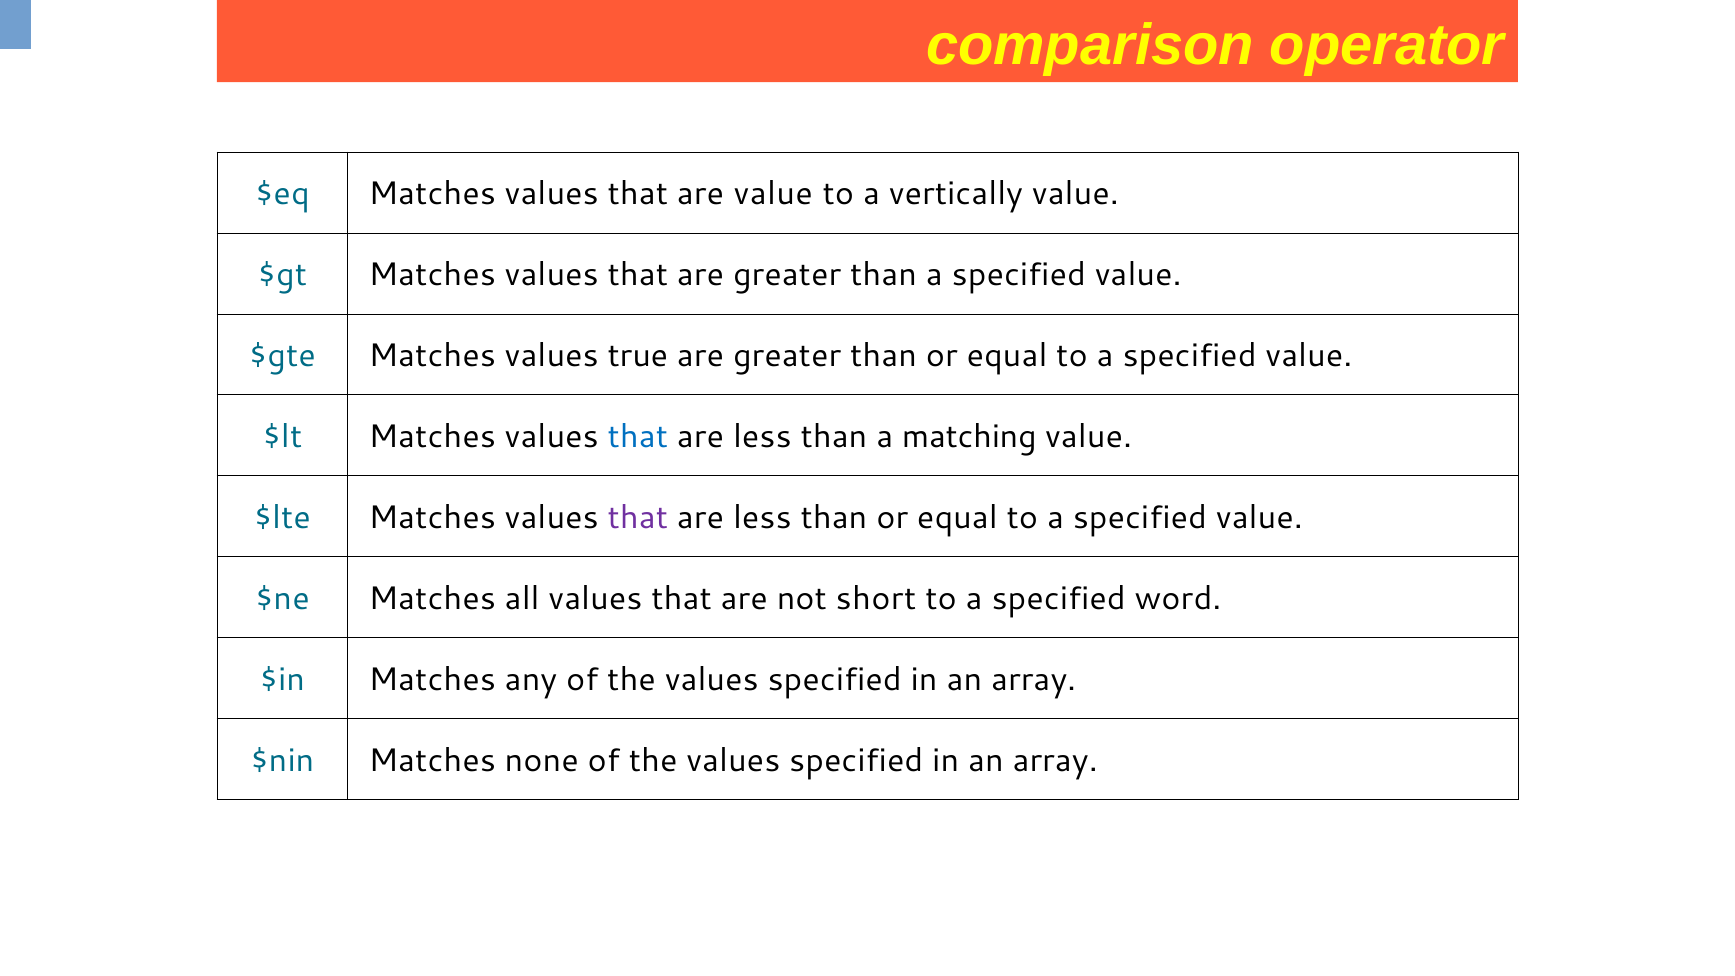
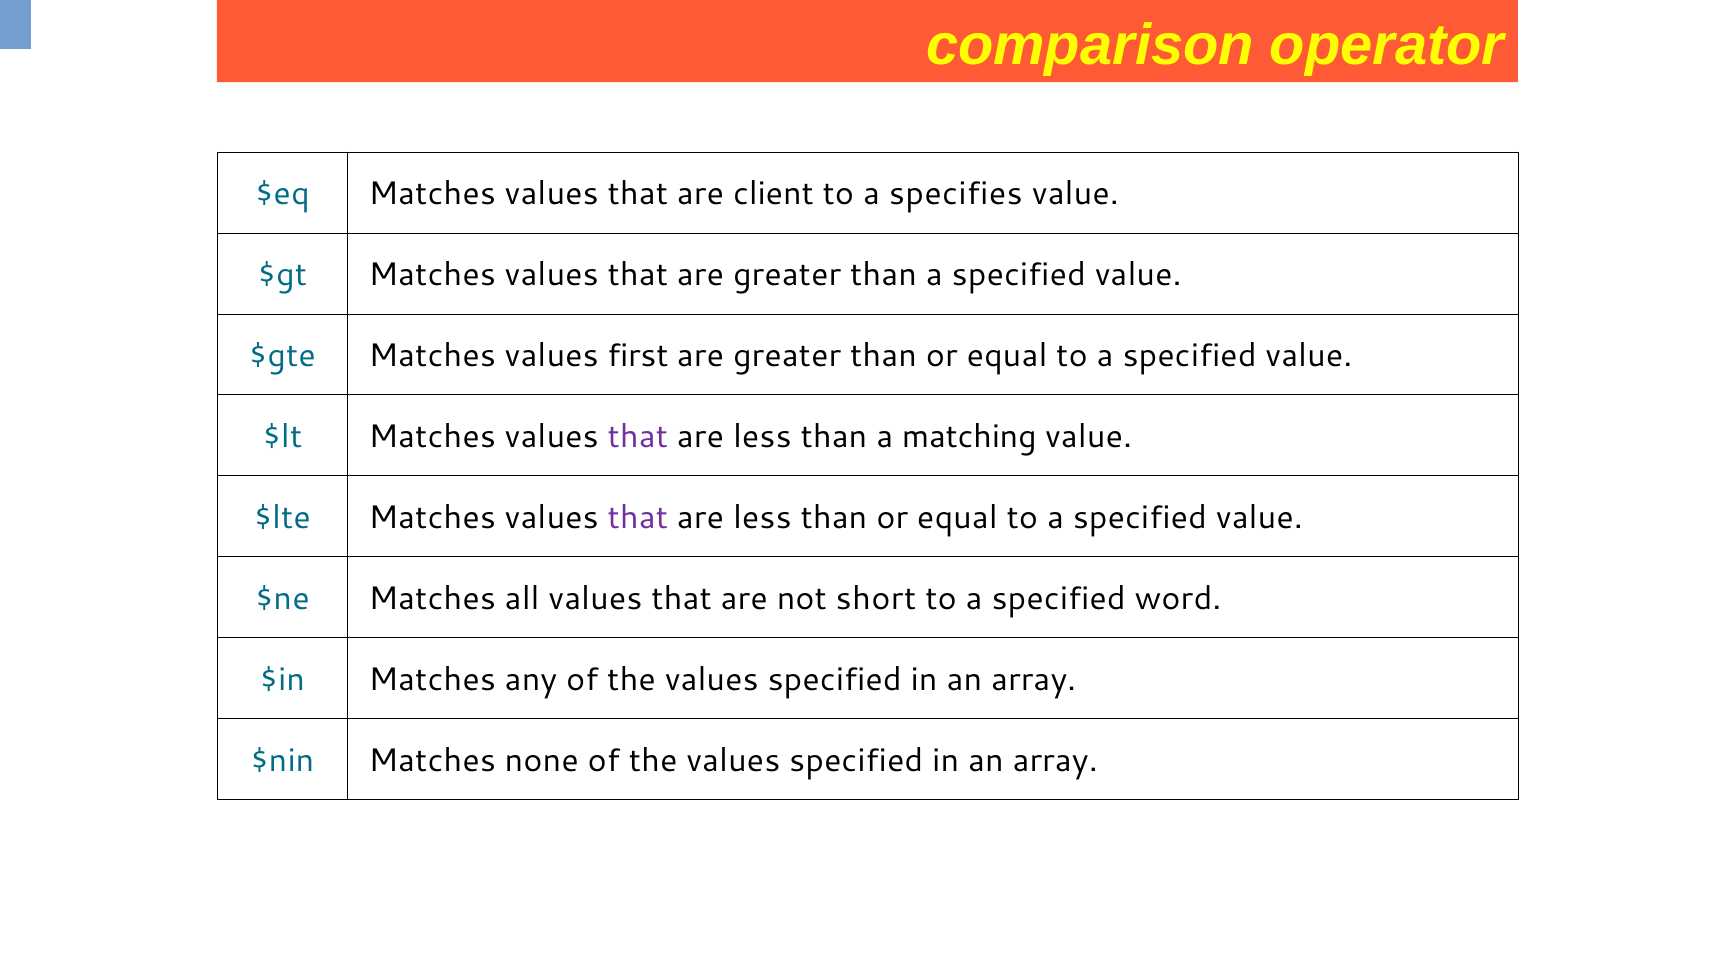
are value: value -> client (773, 194)
vertically: vertically -> specifies (956, 194)
true: true -> first (638, 356)
that colour: blue -> purple (638, 437)
